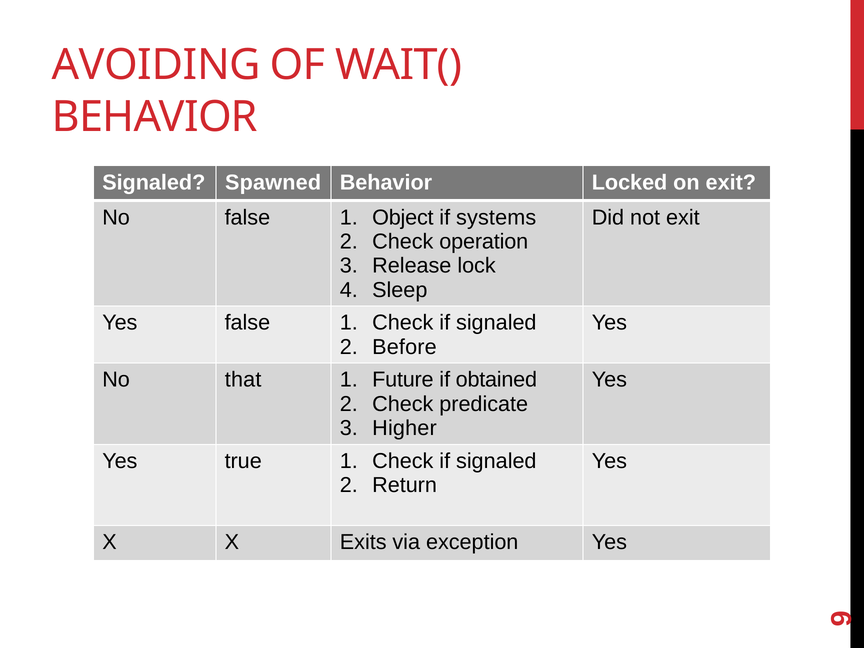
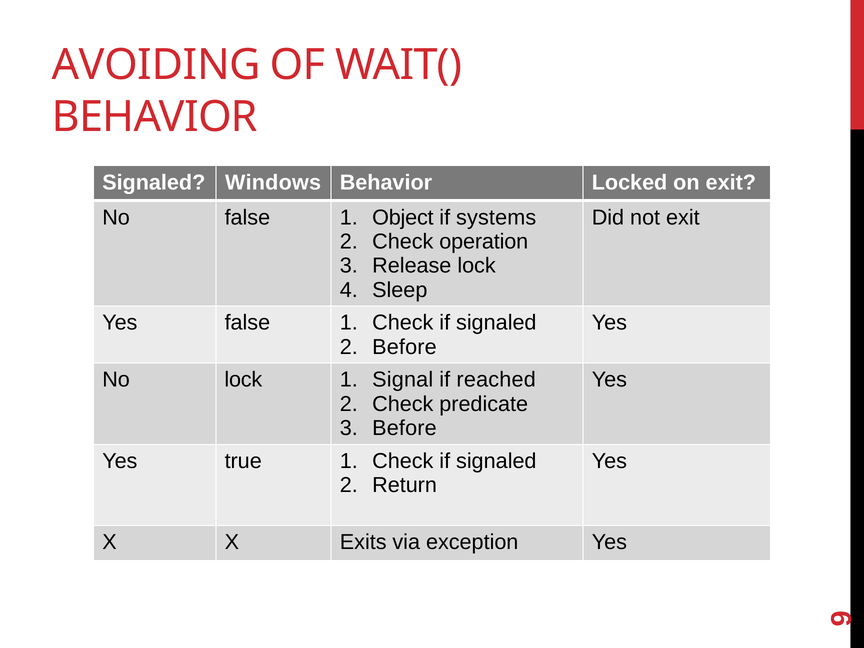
Spawned: Spawned -> Windows (273, 182)
No that: that -> lock (243, 380)
Future: Future -> Signal (403, 380)
obtained: obtained -> reached (496, 380)
Higher: Higher -> Before (404, 428)
